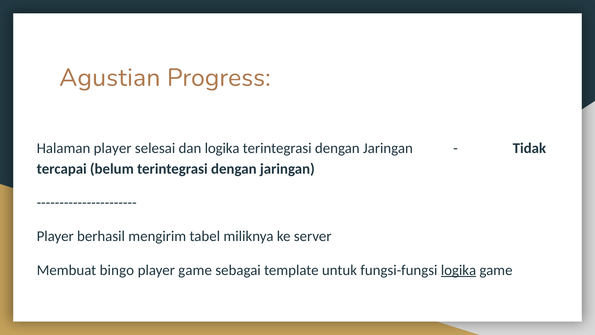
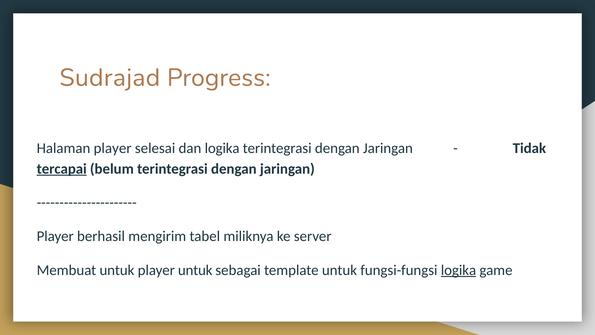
Agustian: Agustian -> Sudrajad (110, 78)
tercapai underline: none -> present (62, 169)
Membuat bingo: bingo -> untuk (117, 270)
player game: game -> untuk (195, 270)
